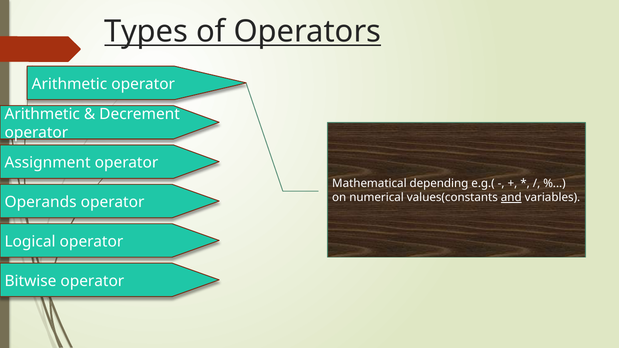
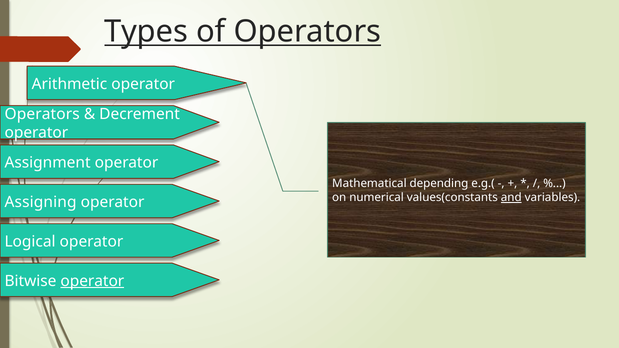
Arithmetic: Arithmetic -> Operators (42, 114)
Operands: Operands -> Assigning (41, 202)
operator underline: none -> present (92, 281)
